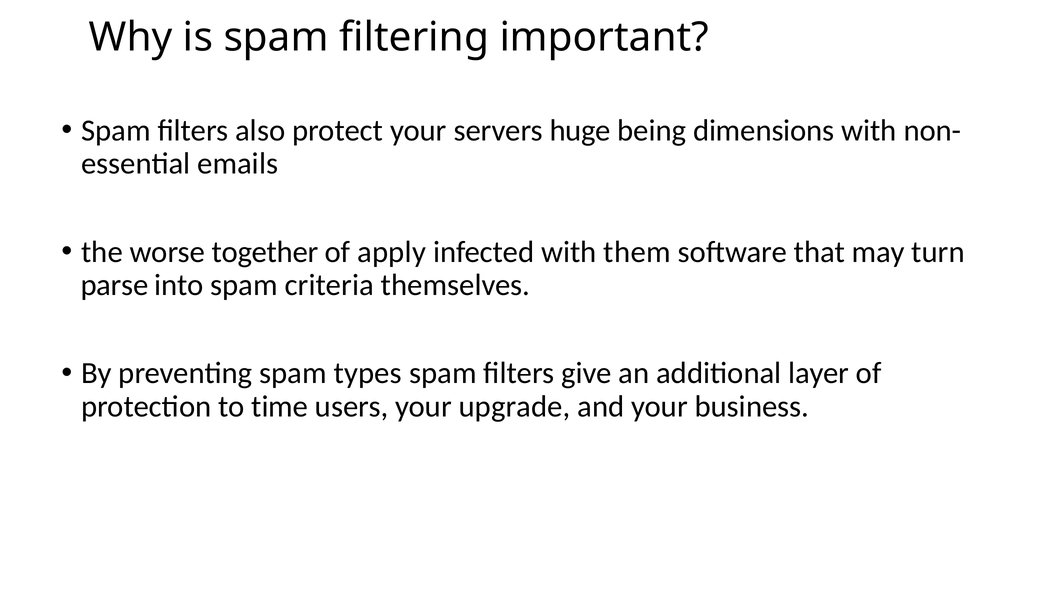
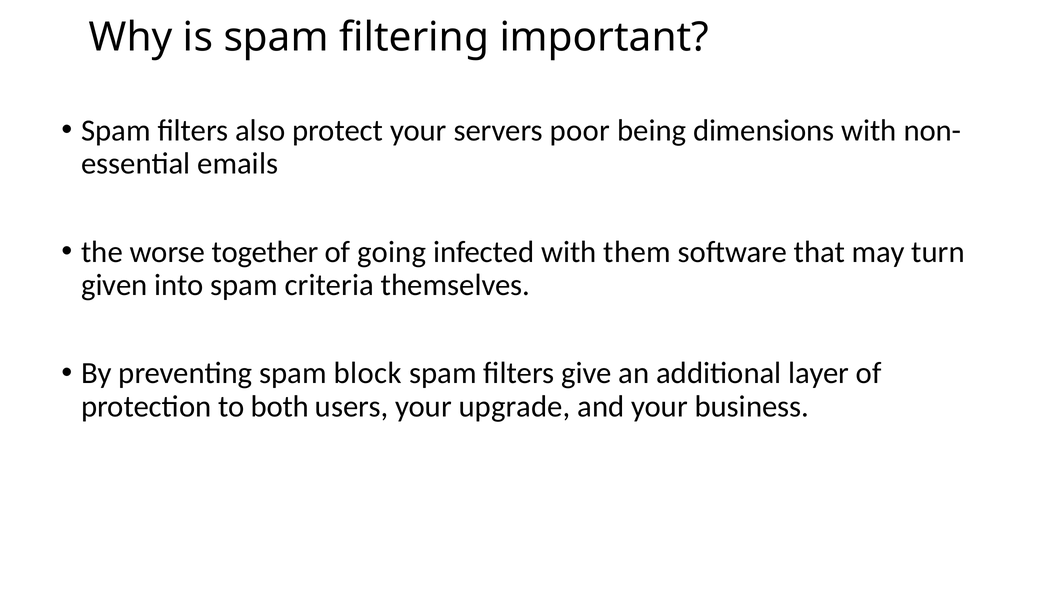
huge: huge -> poor (580, 131)
apply: apply -> going (392, 252)
parse: parse -> given (114, 285)
types: types -> block (368, 374)
time: time -> both (280, 407)
